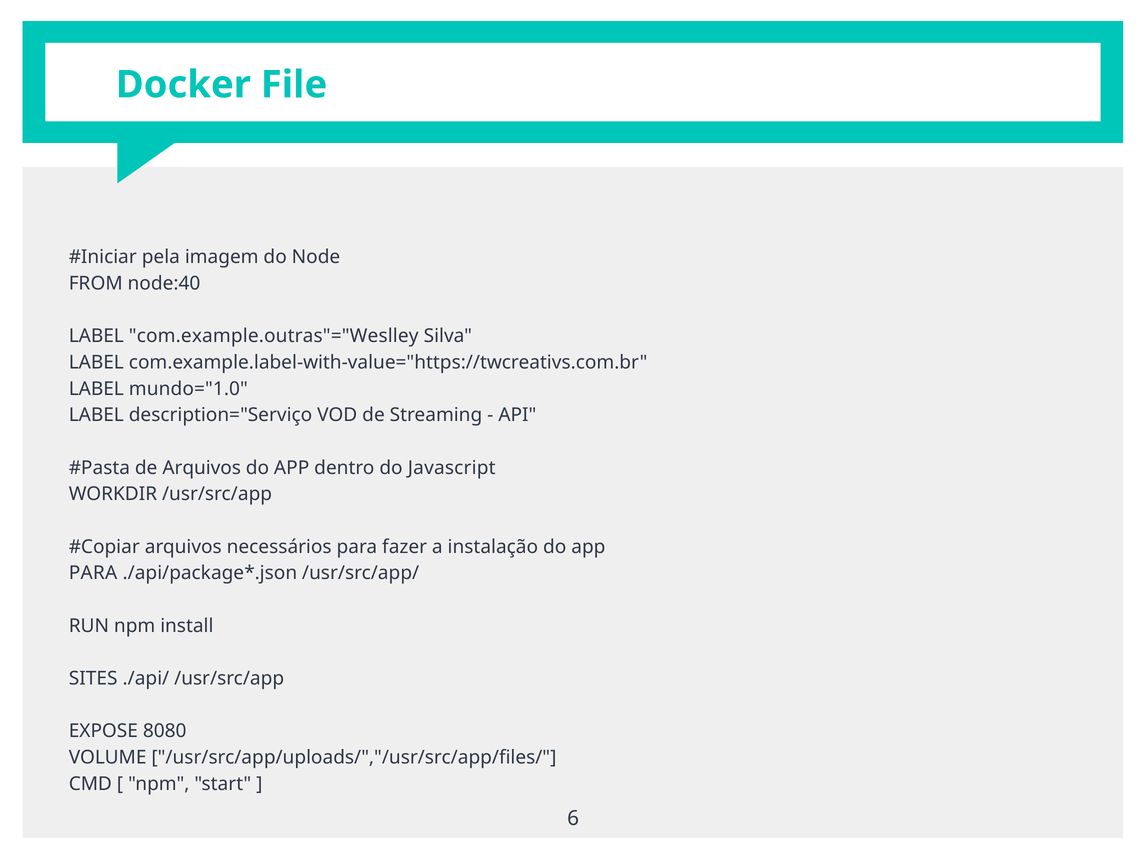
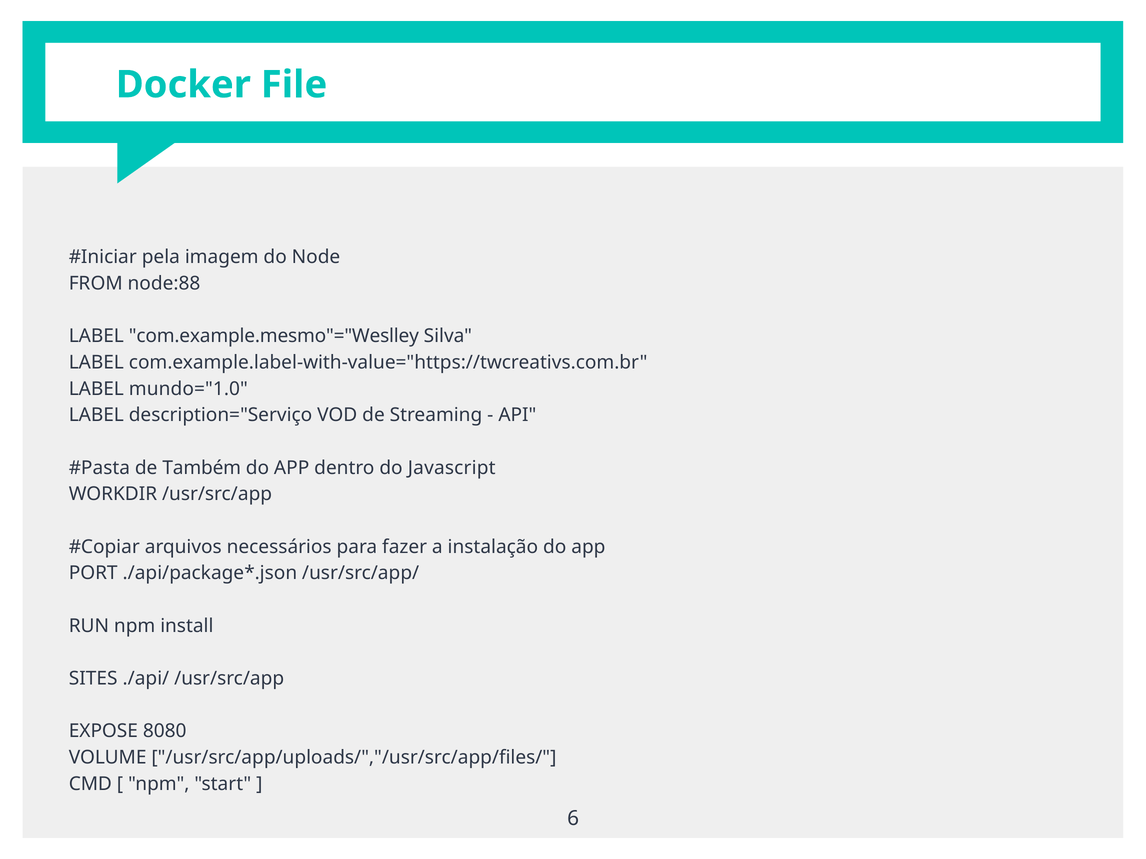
node:40: node:40 -> node:88 (164, 284)
com.example.outras"="Weslley: com.example.outras"="Weslley -> com.example.mesmo"="Weslley (274, 336)
de Arquivos: Arquivos -> Também (202, 468)
PARA: PARA -> PORT (93, 573)
